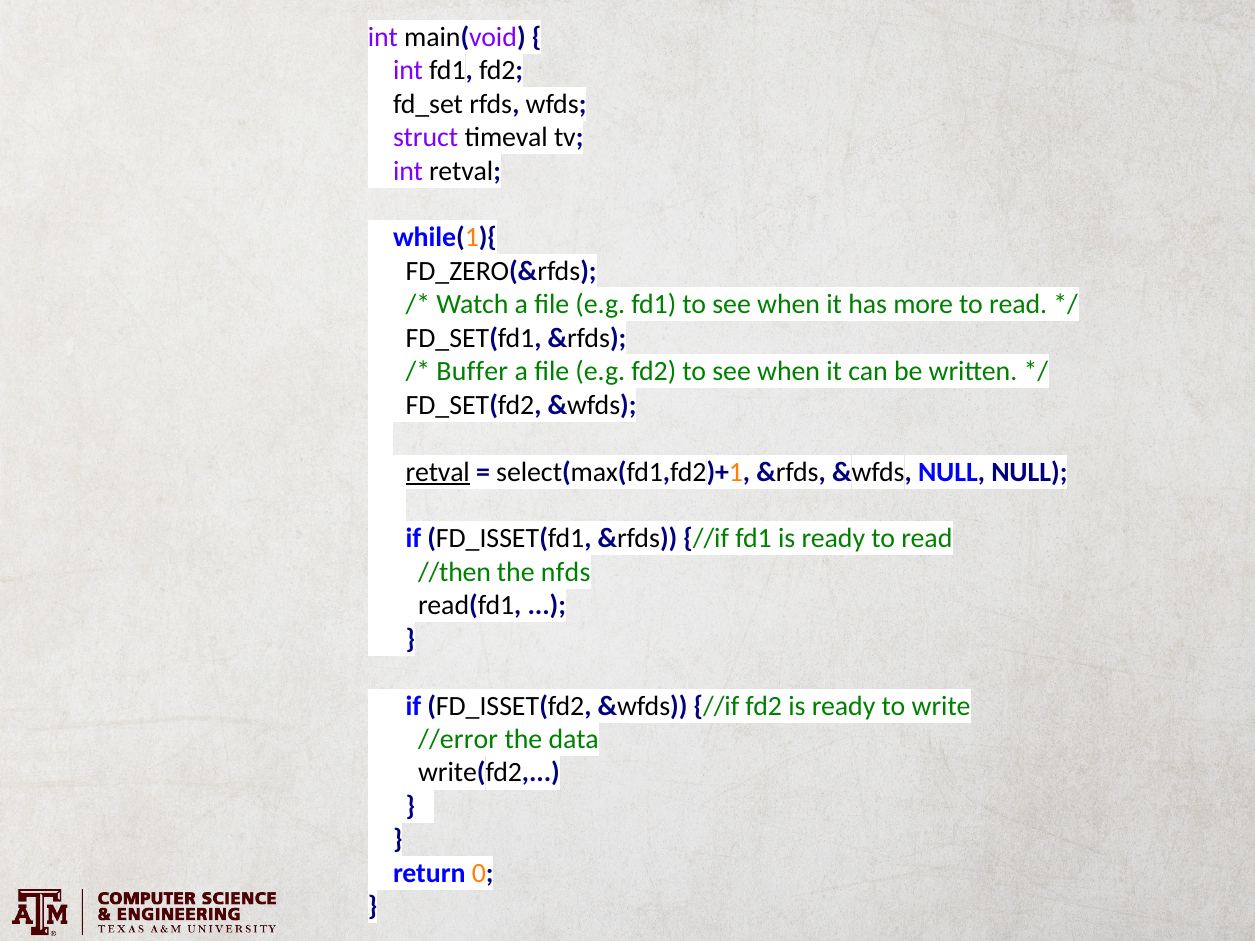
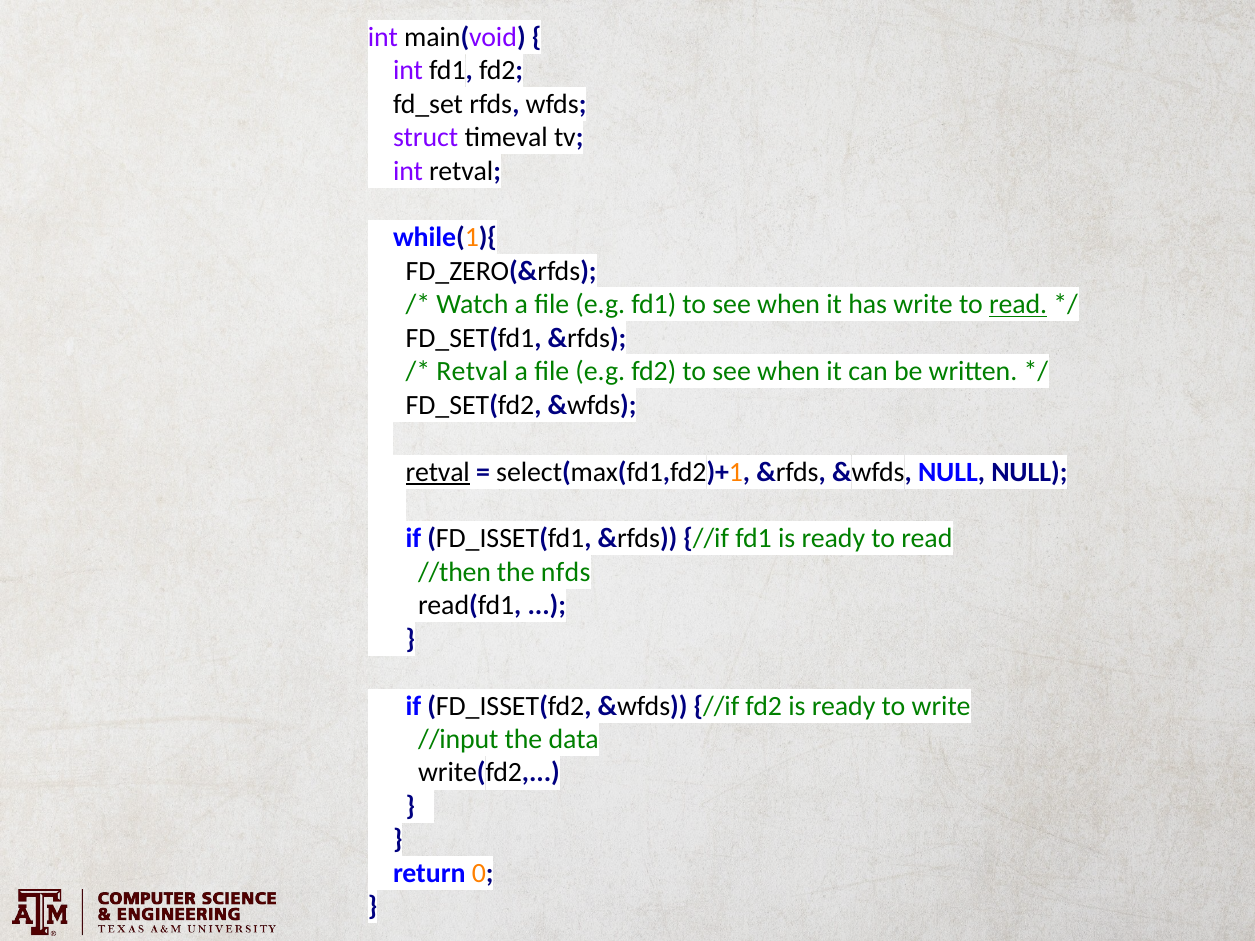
has more: more -> write (923, 305)
read underline: none -> present (1018, 305)
Buffer: Buffer -> Retval (472, 372)
//error: //error -> //input (458, 740)
